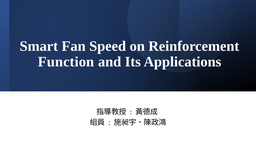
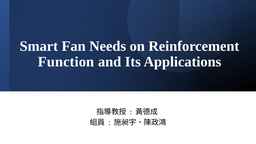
Speed: Speed -> Needs (108, 46)
